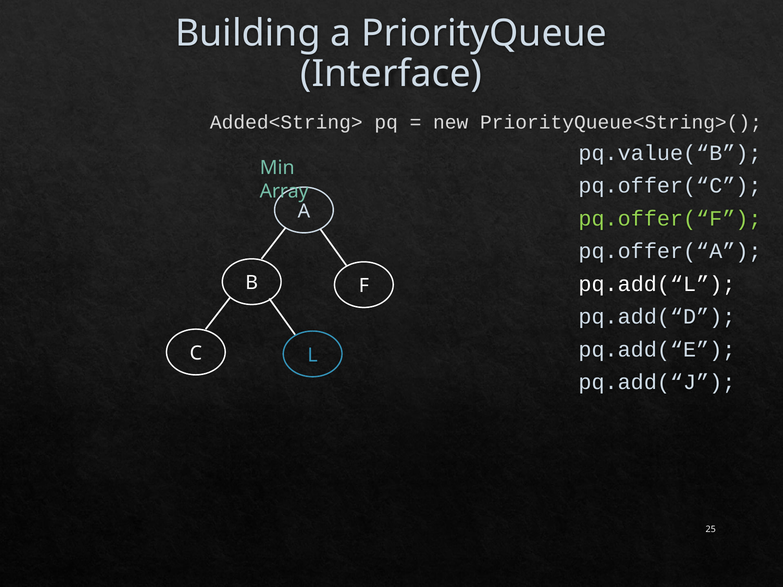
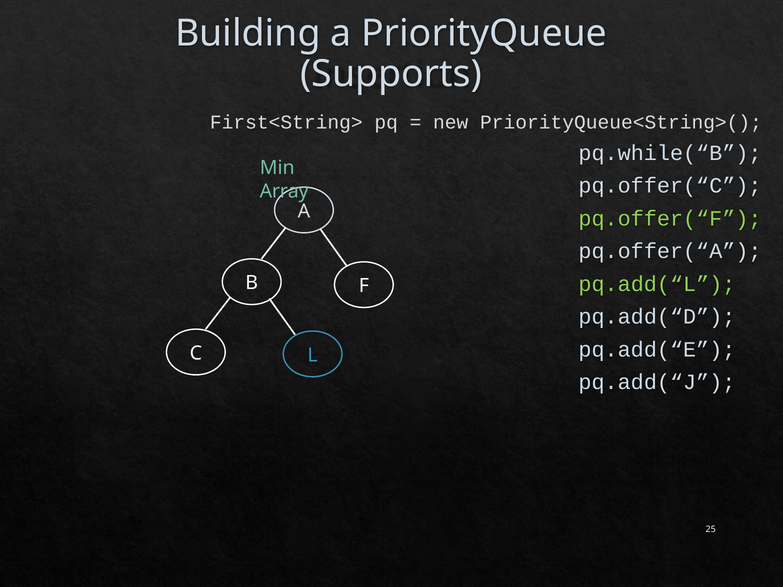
Interface: Interface -> Supports (391, 74)
Added<String>: Added<String> -> First<String> (286, 122)
pq.value(“B: pq.value(“B -> pq.while(“B (670, 153)
pq.add(“L colour: white -> light green (657, 284)
